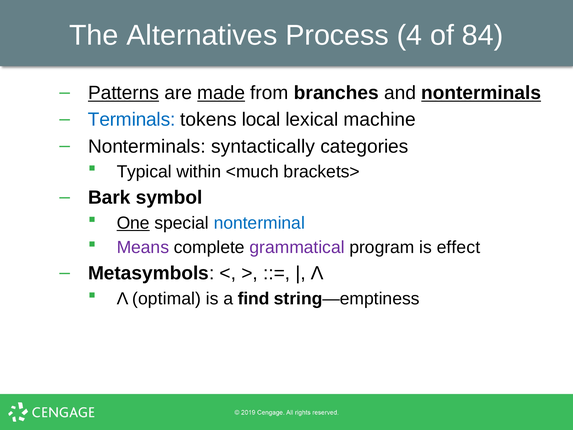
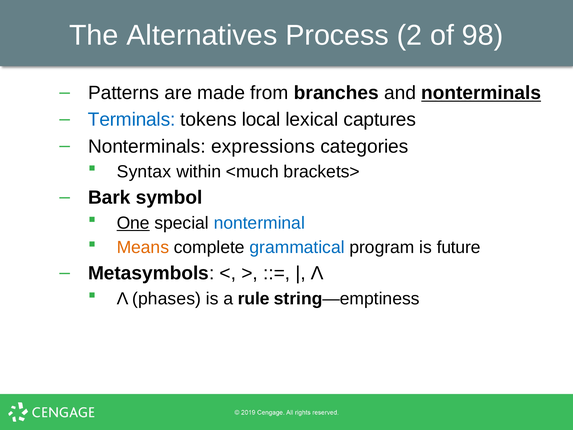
4: 4 -> 2 (409, 35)
84: 84 -> 98 (483, 35)
Patterns underline: present -> none (124, 93)
made underline: present -> none (221, 93)
machine: machine -> captures (380, 120)
syntactically: syntactically -> expressions (263, 146)
Typical: Typical -> Syntax (144, 172)
Means colour: purple -> orange (143, 247)
grammatical colour: purple -> blue (297, 247)
effect: effect -> future (459, 247)
optimal: optimal -> phases (167, 298)
find: find -> rule (254, 298)
